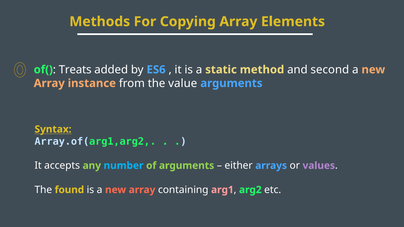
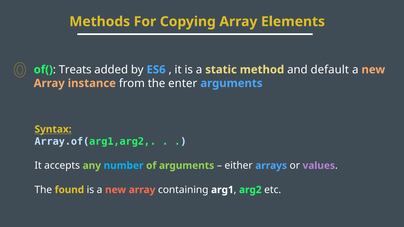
second: second -> default (330, 70)
value: value -> enter (183, 83)
arg1 colour: pink -> white (222, 190)
